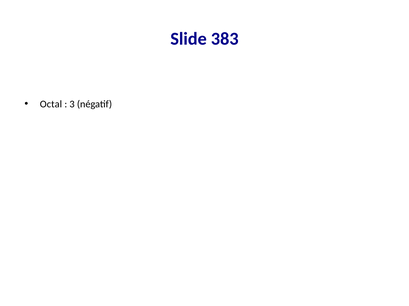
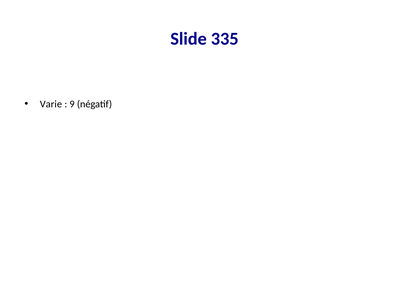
383: 383 -> 335 (225, 39)
Octal: Octal -> Varie (51, 104)
3: 3 -> 9 (72, 104)
